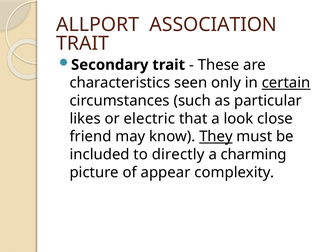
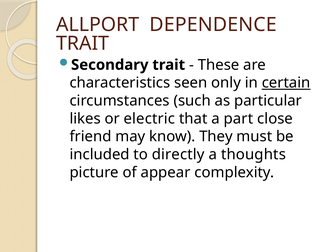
ASSOCIATION: ASSOCIATION -> DEPENDENCE (213, 25)
look: look -> part (238, 119)
They underline: present -> none (216, 137)
charming: charming -> thoughts (253, 154)
